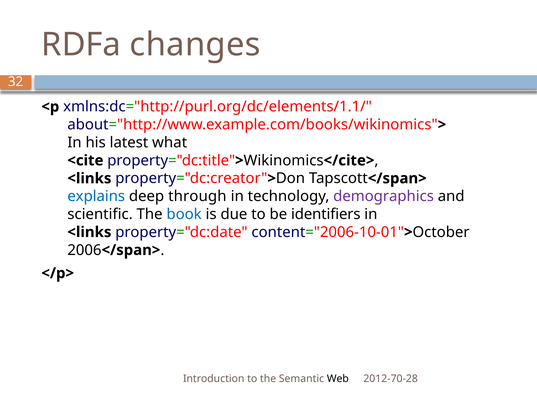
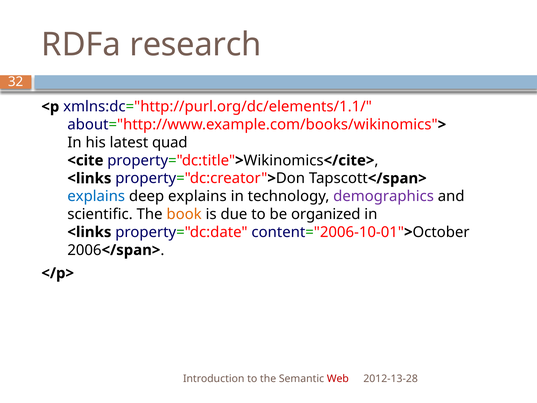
changes: changes -> research (195, 45)
what: what -> quad (170, 142)
deep through: through -> explains (197, 196)
book colour: blue -> orange (184, 214)
identifiers: identifiers -> organized (326, 214)
Web colour: black -> red (338, 378)
2012-70-28: 2012-70-28 -> 2012-13-28 (391, 378)
